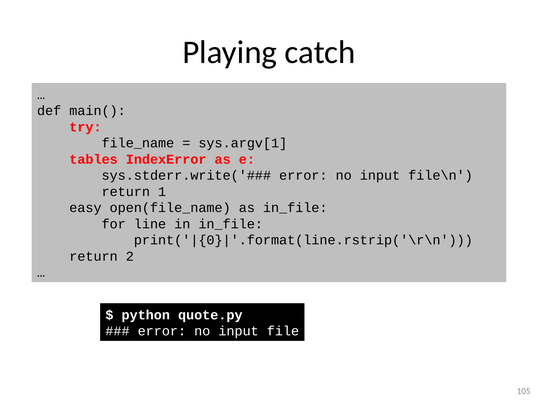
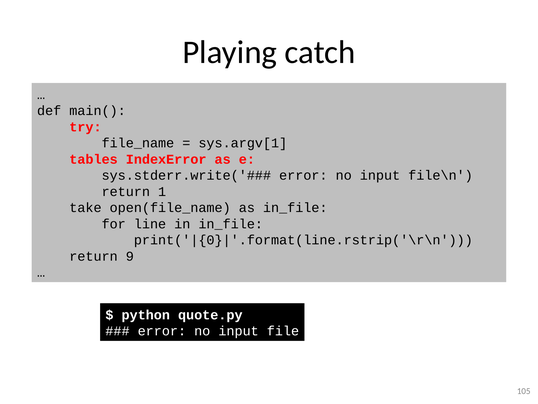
easy: easy -> take (85, 207)
2: 2 -> 9 (130, 256)
